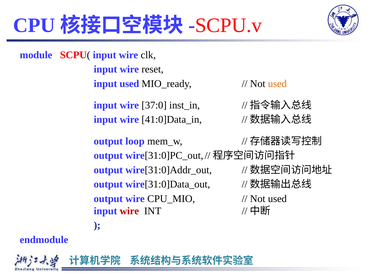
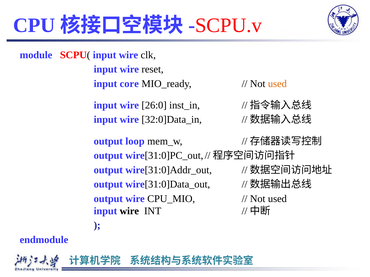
input used: used -> core (129, 84)
37:0: 37:0 -> 26:0 (154, 105)
41:0]Data_in: 41:0]Data_in -> 32:0]Data_in (172, 120)
wire colour: red -> black (129, 211)
